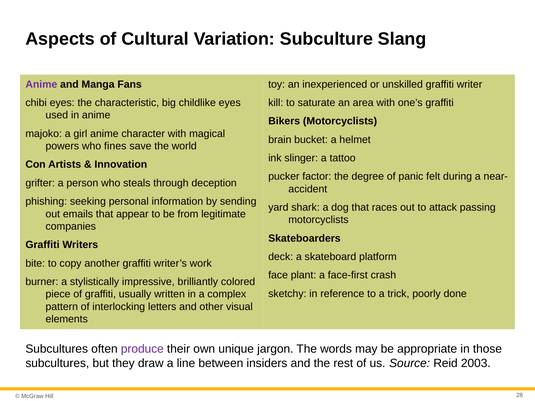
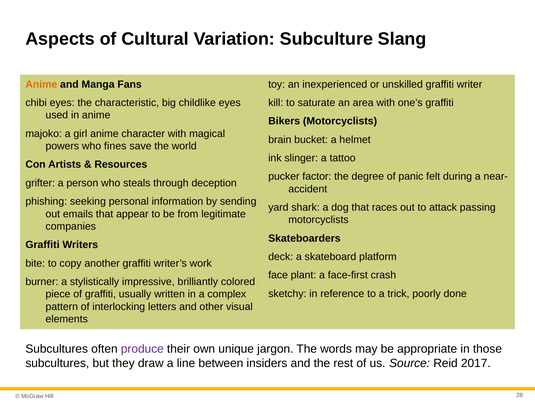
Anime colour: purple -> orange (41, 84)
Innovation: Innovation -> Resources (121, 165)
2003: 2003 -> 2017 (476, 363)
